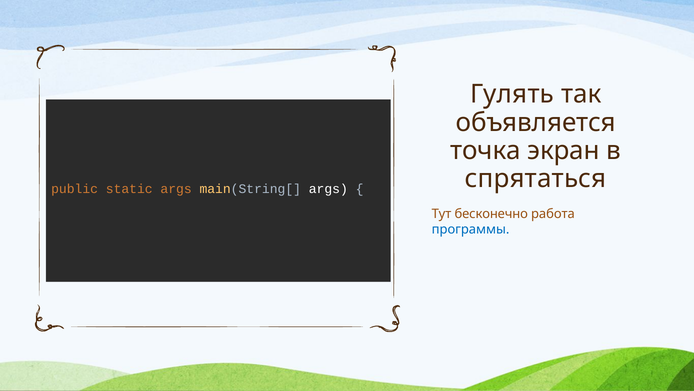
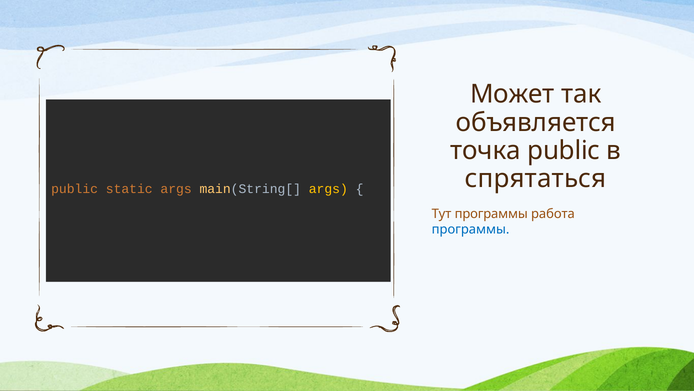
Гулять: Гулять -> Может (512, 94)
точка экран: экран -> public (564, 150)
args colour: white -> yellow (328, 189)
Тут бесконечно: бесконечно -> программы (491, 214)
